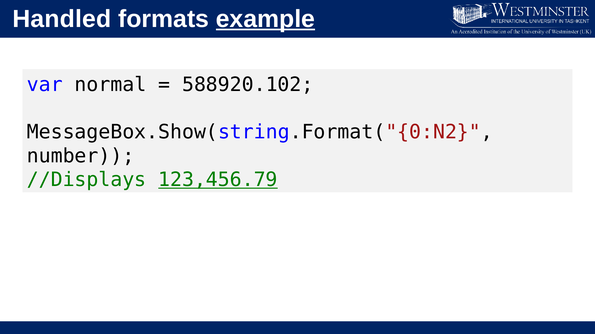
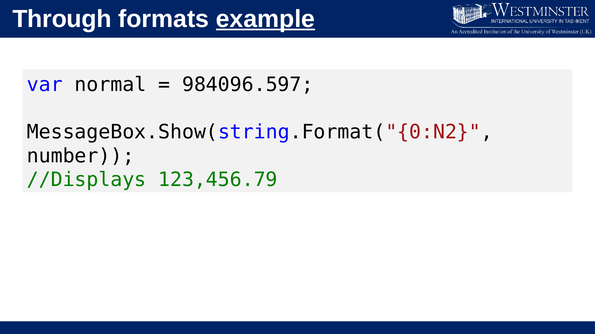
Handled: Handled -> Through (62, 19)
588920.102: 588920.102 -> 984096.597 (248, 85)
123,456.79 underline: present -> none (218, 180)
